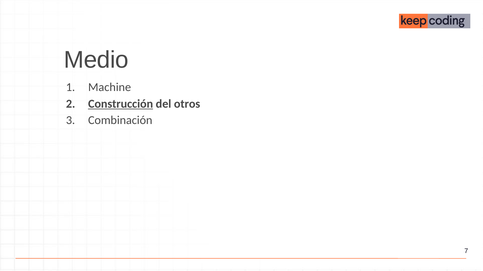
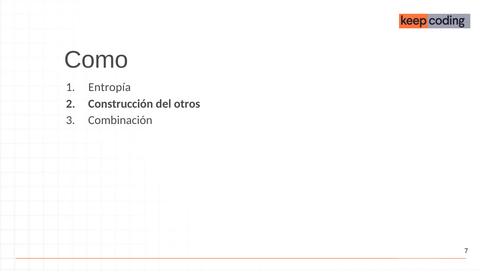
Medio: Medio -> Como (96, 60)
Machine: Machine -> Entropía (110, 87)
Construcción underline: present -> none (121, 104)
